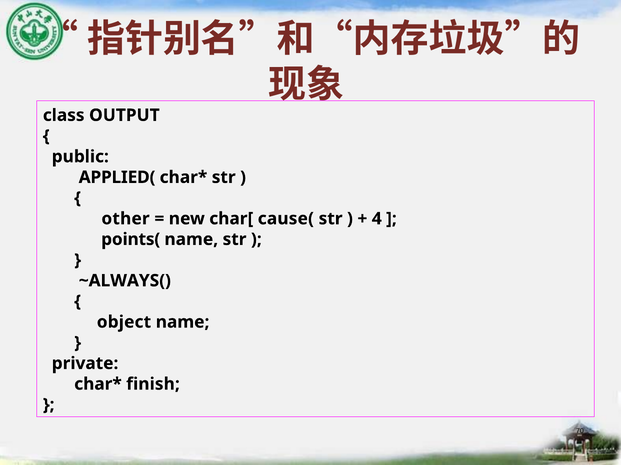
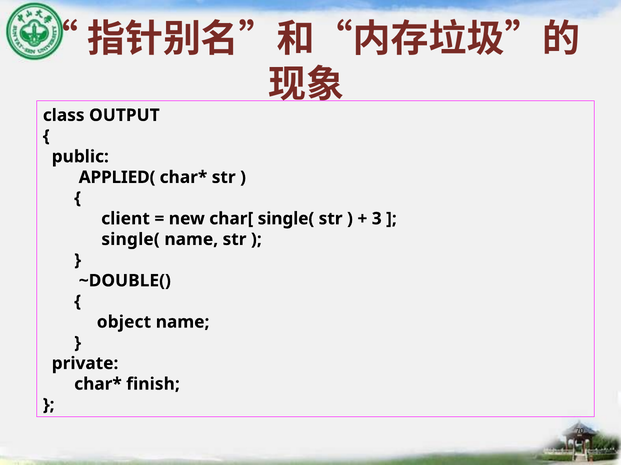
other: other -> client (126, 219)
char[ cause(: cause( -> single( (286, 219)
4: 4 -> 3 (377, 219)
points(: points( -> single( (131, 240)
~ALWAYS(: ~ALWAYS( -> ~DOUBLE( (125, 281)
